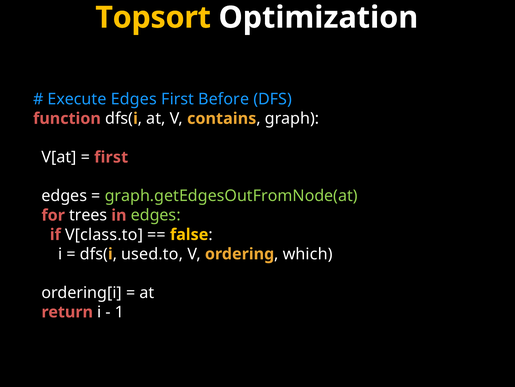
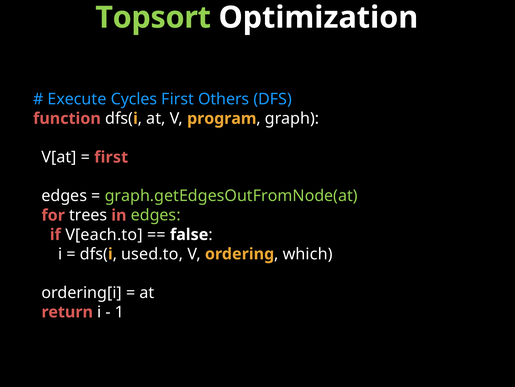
Topsort colour: yellow -> light green (153, 17)
Execute Edges: Edges -> Cycles (134, 99)
Before: Before -> Others (224, 99)
contains: contains -> program (222, 118)
V[class.to: V[class.to -> V[each.to (104, 234)
false colour: yellow -> white (189, 234)
